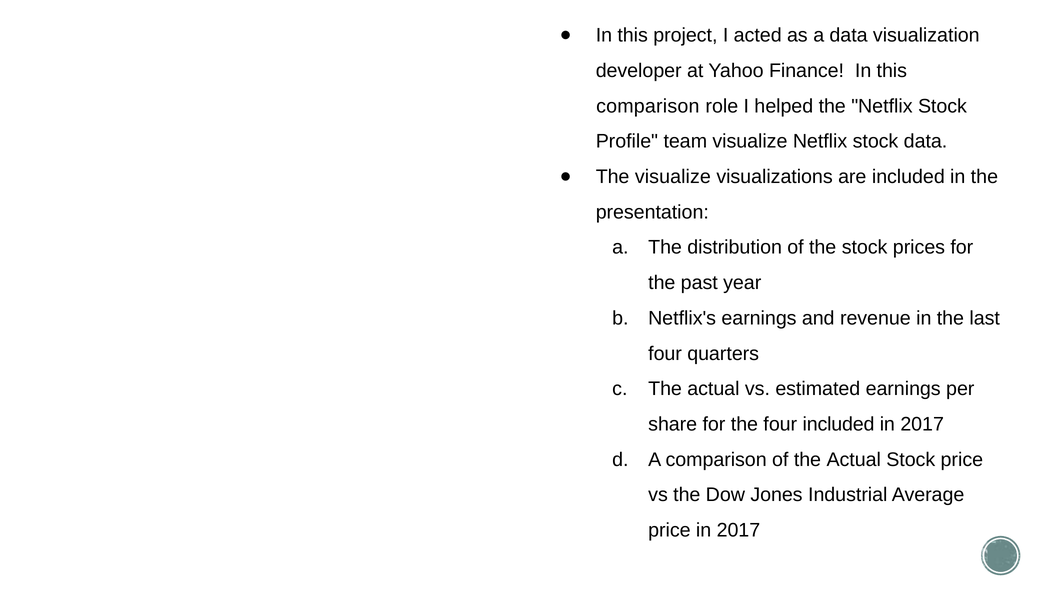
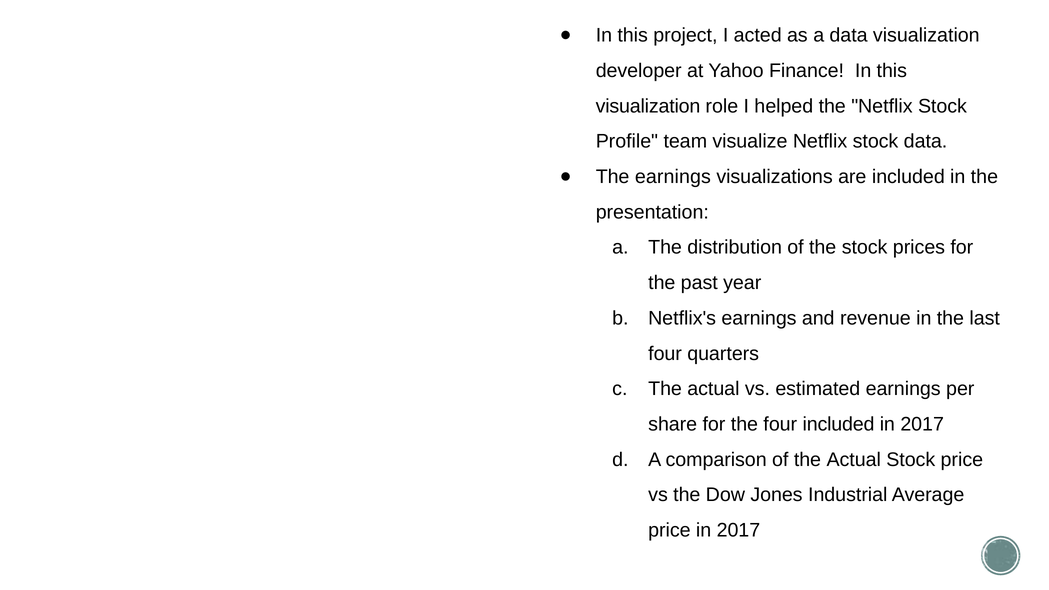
comparison: comparison -> visualization (648, 106)
The visualize: visualize -> earnings (673, 177)
